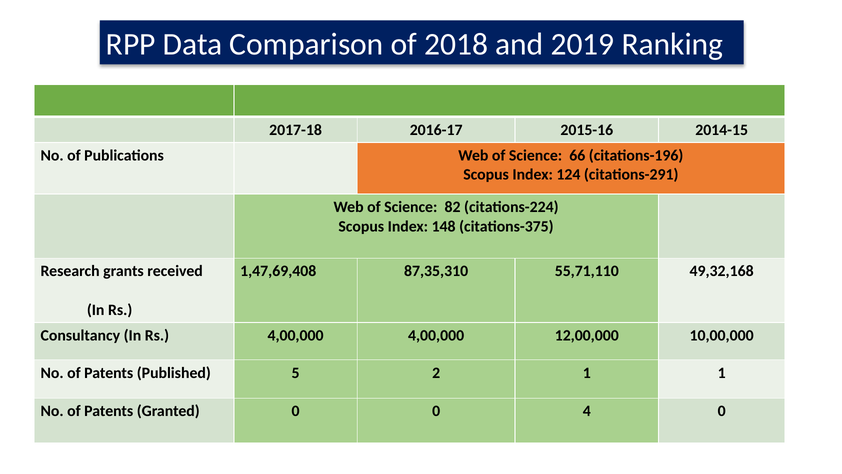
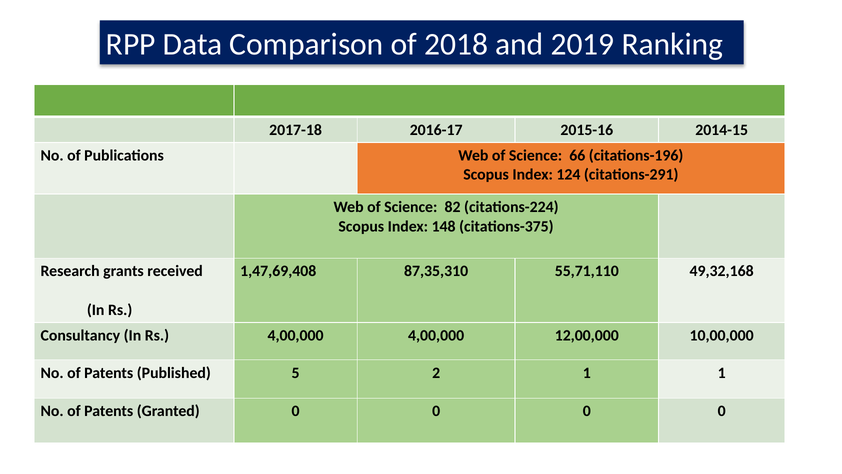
Granted 0 0 4: 4 -> 0 (587, 411)
